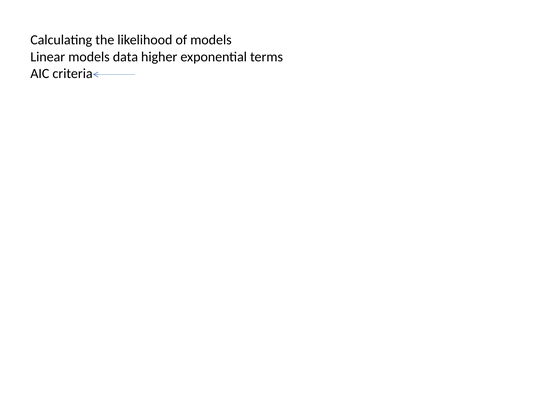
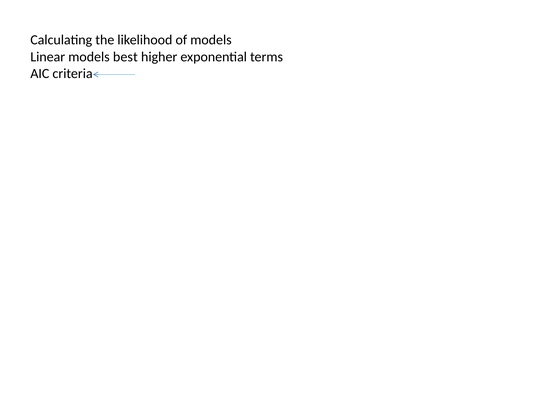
data: data -> best (125, 57)
